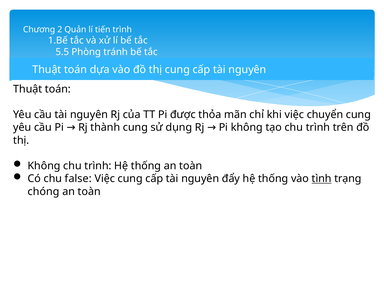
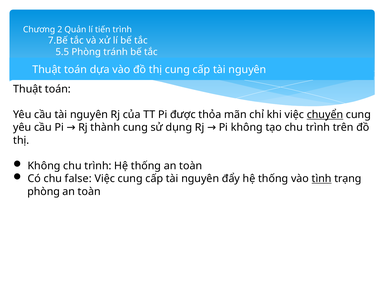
1.Bế: 1.Bế -> 7.Bế (58, 41)
chuyển underline: none -> present (325, 115)
chóng: chóng -> phòng (44, 191)
